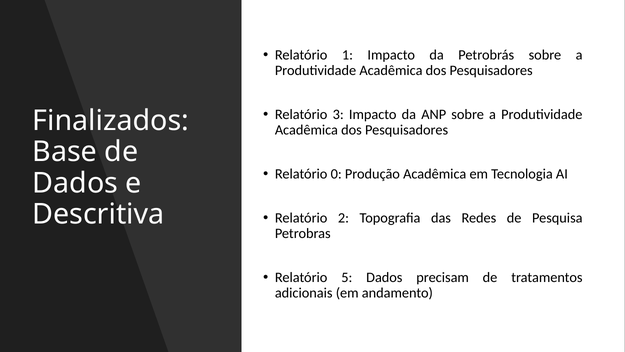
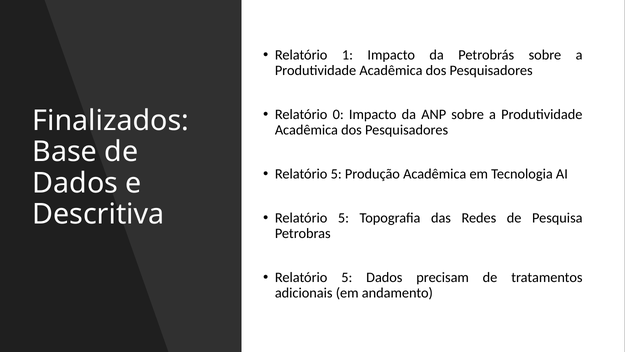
3: 3 -> 0 (338, 114)
0: 0 -> 5 (336, 174)
2: 2 -> 5 (344, 218)
